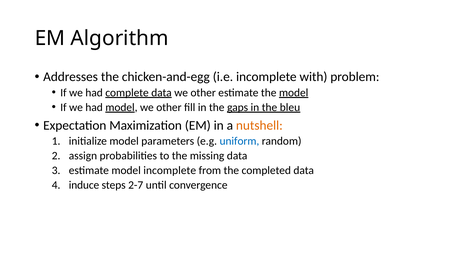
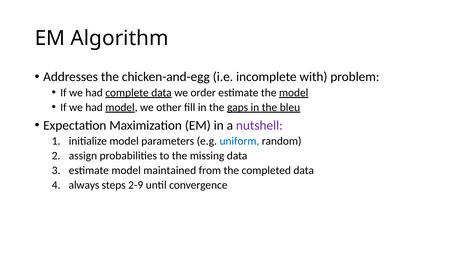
data we other: other -> order (203, 93)
nutshell colour: orange -> purple (259, 125)
model incomplete: incomplete -> maintained (170, 170)
induce: induce -> always (84, 185)
2-7: 2-7 -> 2-9 (136, 185)
